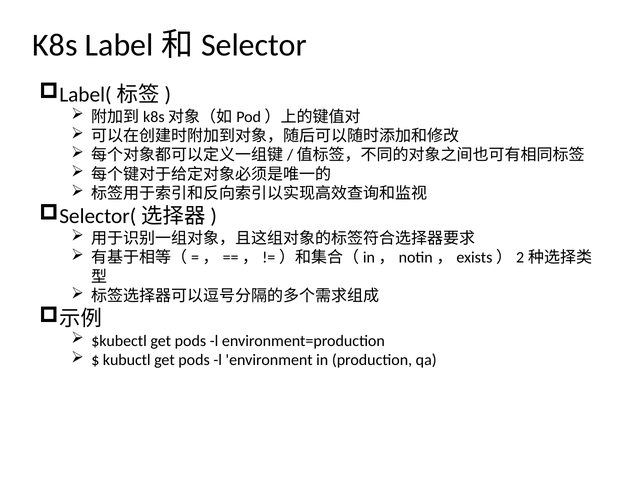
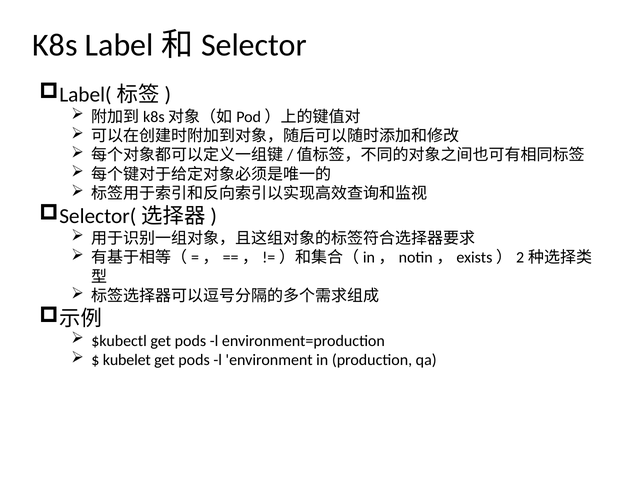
kubuctl: kubuctl -> kubelet (127, 360)
